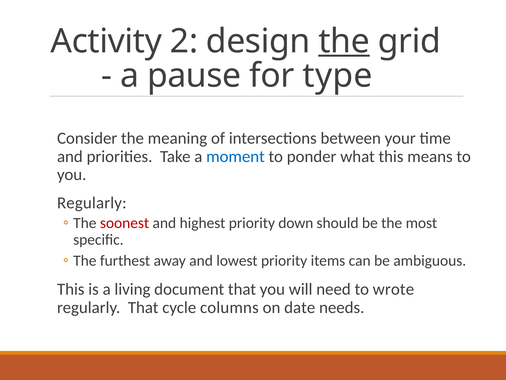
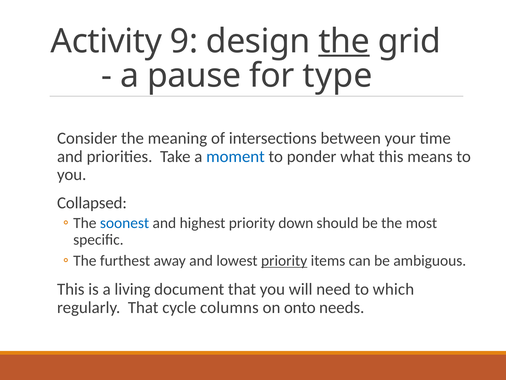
2: 2 -> 9 (184, 41)
Regularly: Regularly -> Collapsed (92, 203)
soonest colour: red -> blue (125, 223)
priority underline: none -> present (284, 260)
wrote: wrote -> which (393, 289)
date: date -> onto (300, 307)
